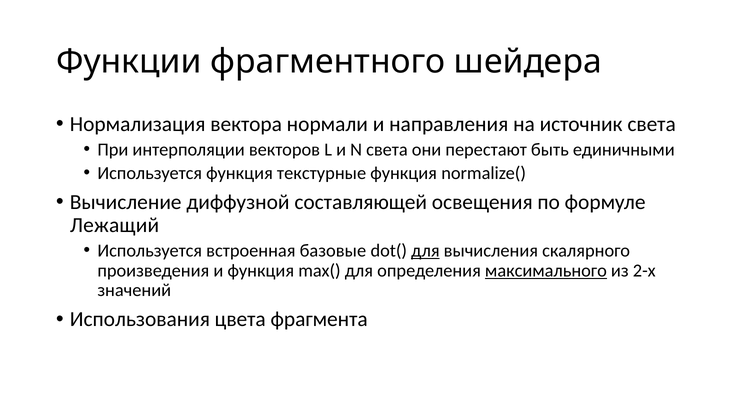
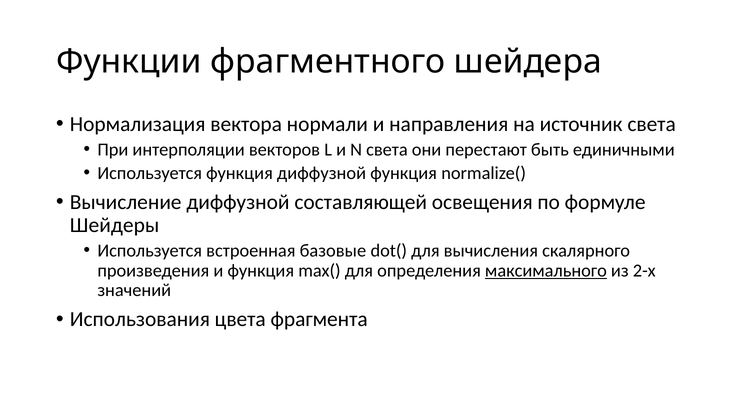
функция текстурные: текстурные -> диффузной (322, 173)
Лежащий: Лежащий -> Шейдеры (115, 226)
для underline: present -> none (425, 251)
